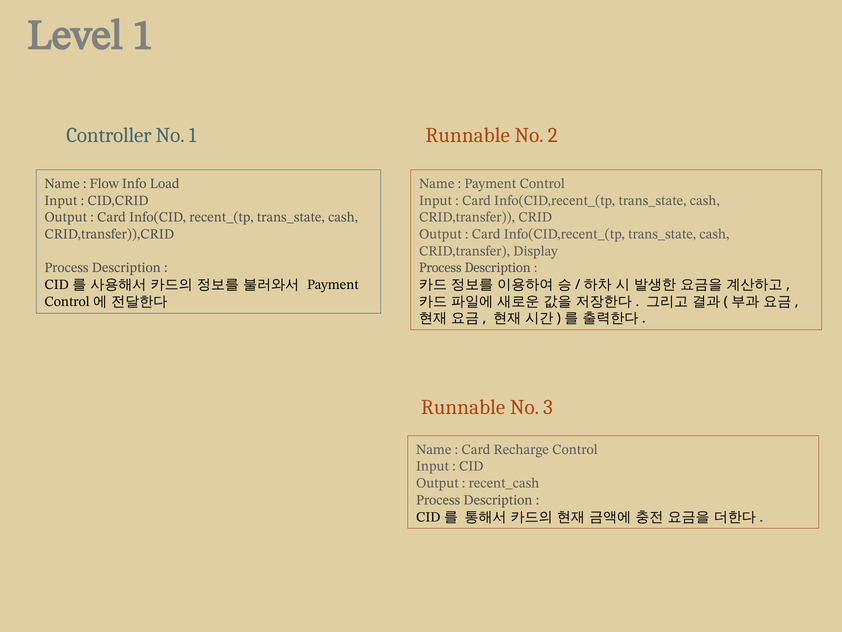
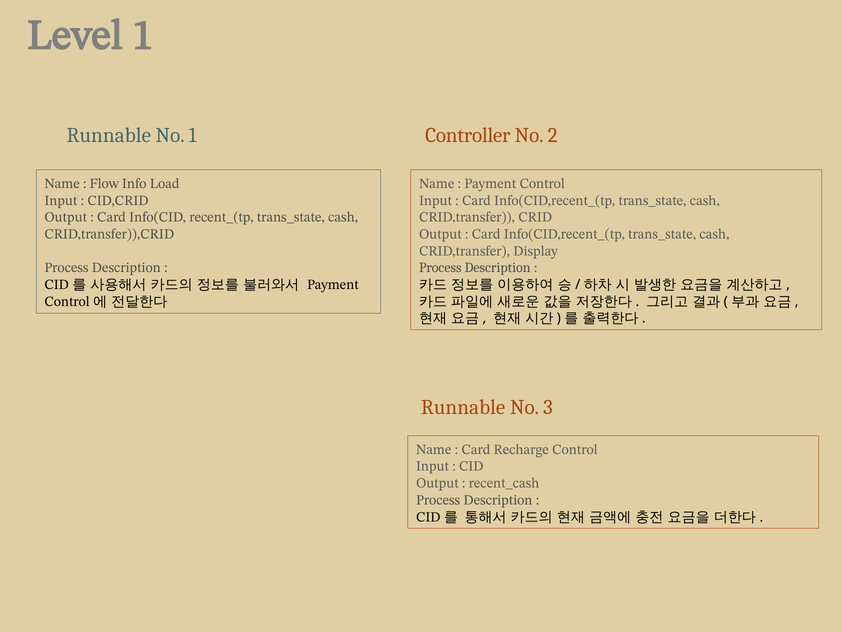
Controller: Controller -> Runnable (109, 135)
Runnable: Runnable -> Controller (468, 135)
